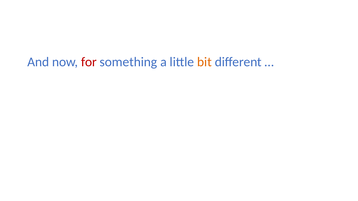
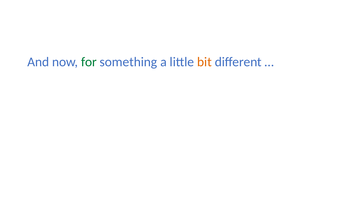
for colour: red -> green (89, 62)
